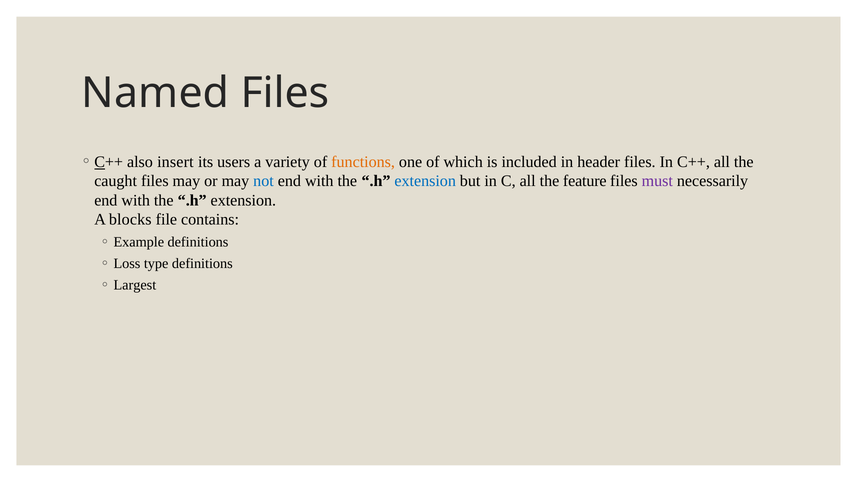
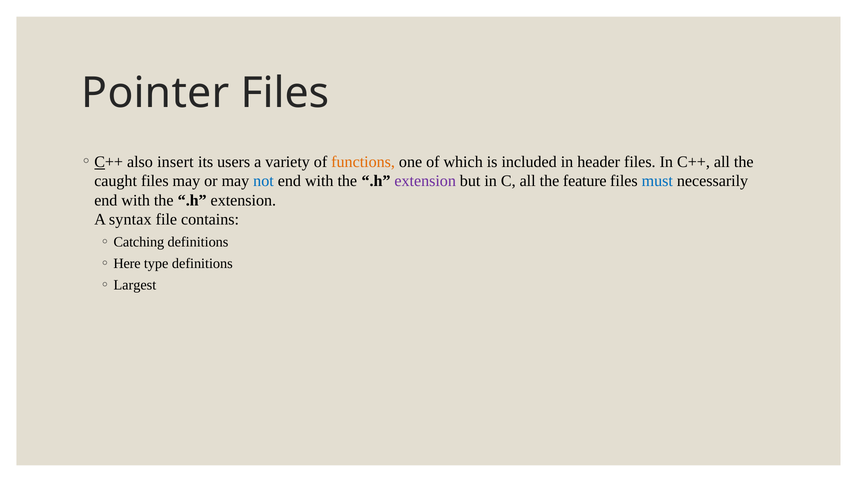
Named: Named -> Pointer (155, 93)
extension colour: blue -> purple (425, 181)
must colour: purple -> blue (657, 181)
blocks: blocks -> syntax (130, 220)
Example: Example -> Catching (139, 242)
Loss: Loss -> Here (127, 264)
